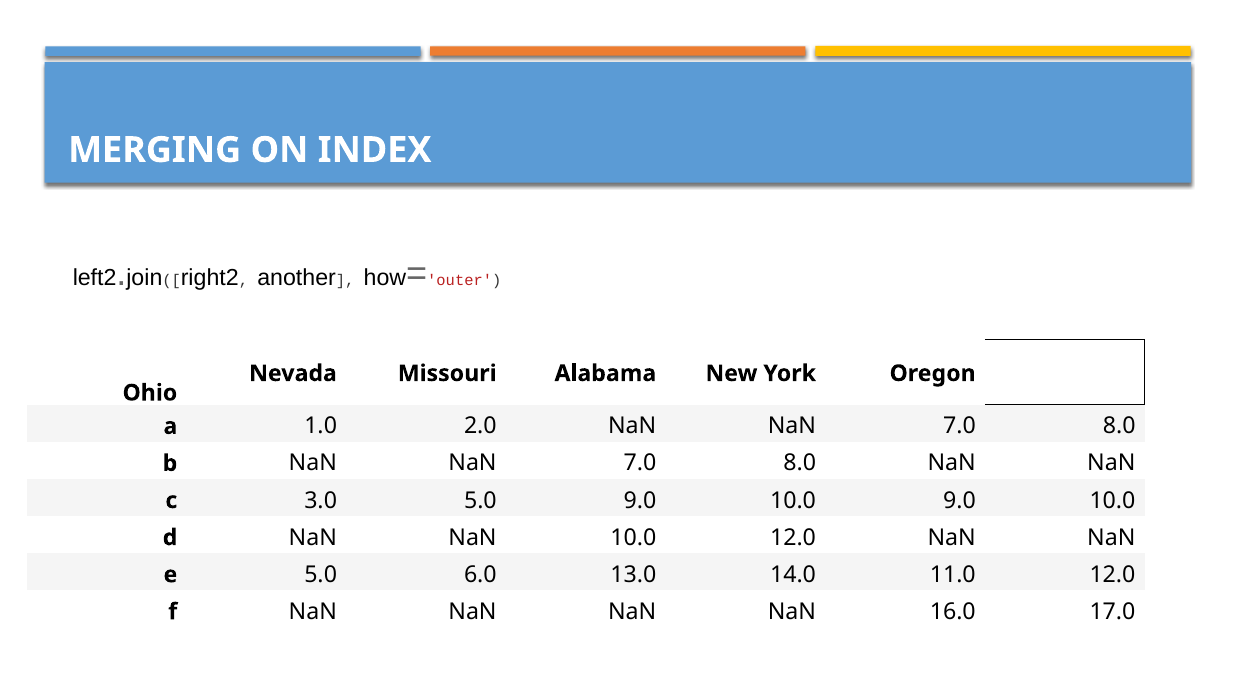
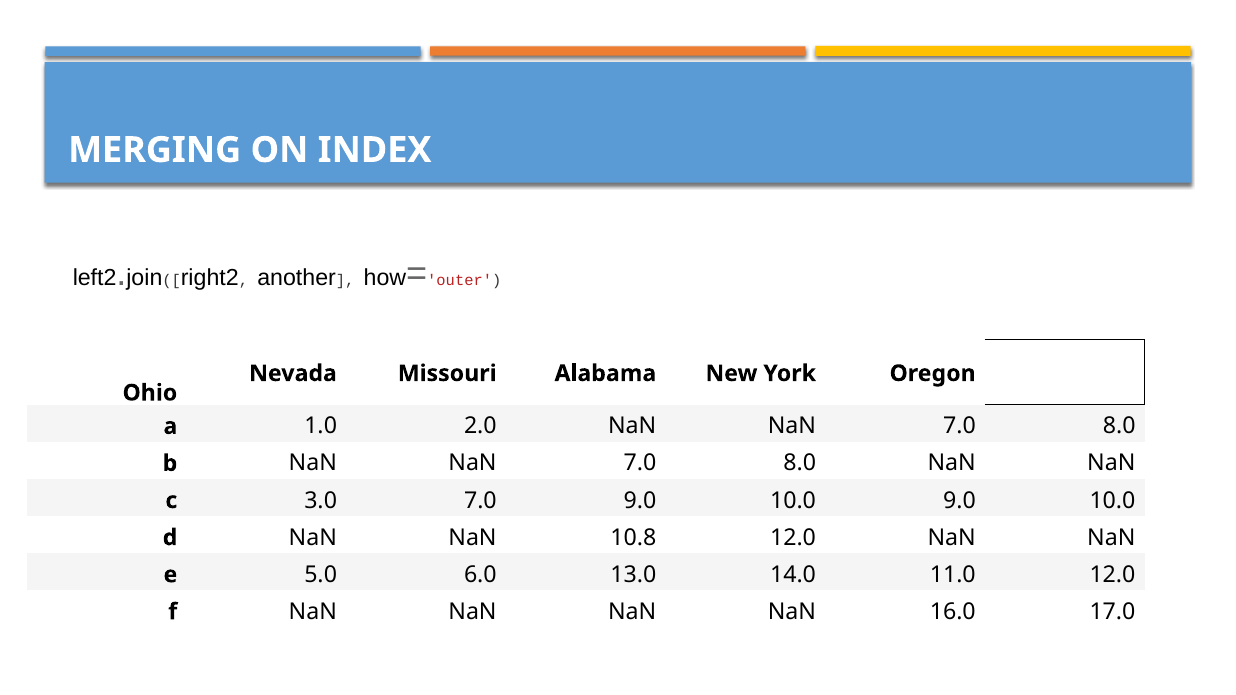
3.0 5.0: 5.0 -> 7.0 (480, 501)
NaN 10.0: 10.0 -> 10.8 (633, 538)
